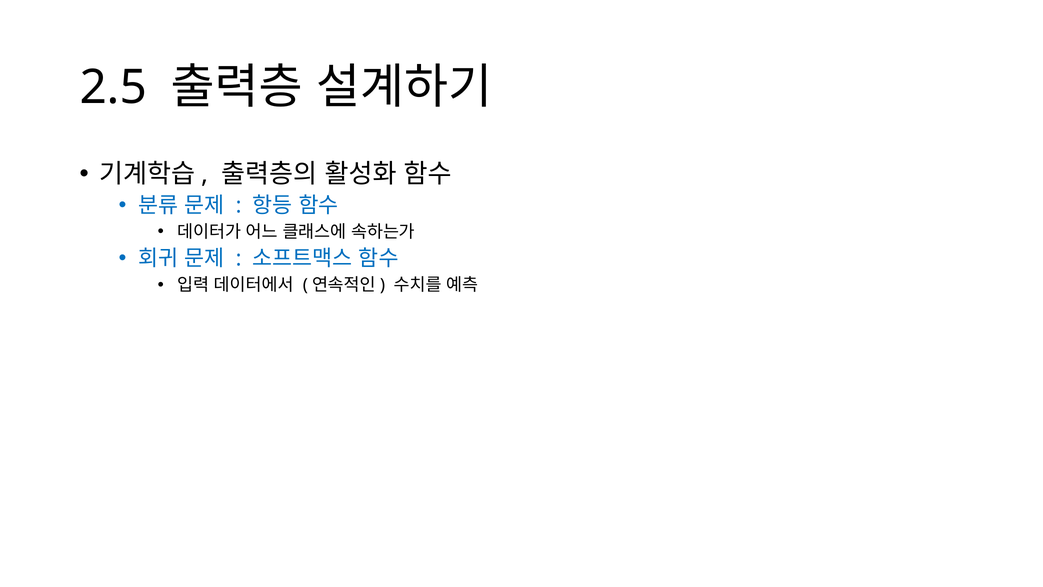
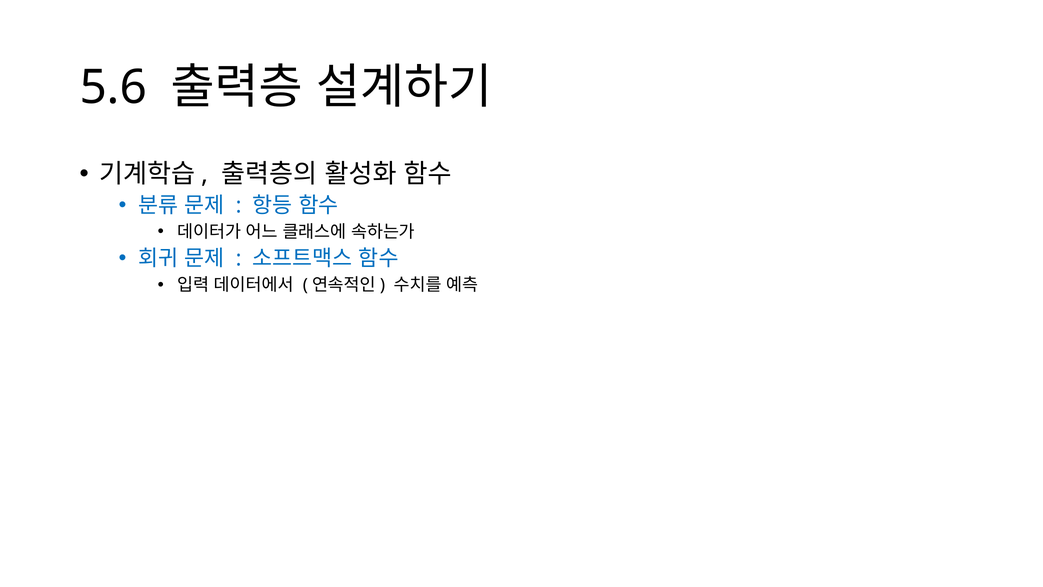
2.5: 2.5 -> 5.6 (113, 88)
